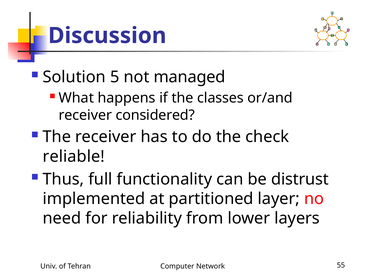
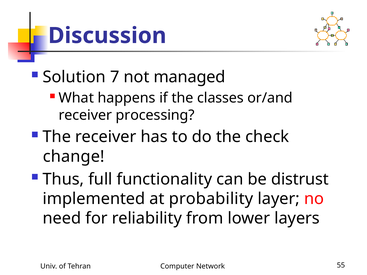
5: 5 -> 7 (115, 77)
considered: considered -> processing (155, 115)
reliable: reliable -> change (74, 157)
partitioned: partitioned -> probability (211, 199)
